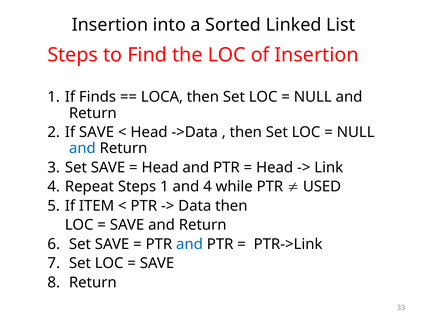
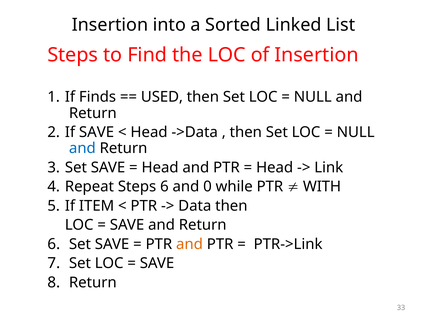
LOCA: LOCA -> USED (162, 97)
Steps 1: 1 -> 6 (164, 187)
and 4: 4 -> 0 (207, 187)
USED: USED -> WITH (322, 187)
and colour: blue -> orange (189, 244)
